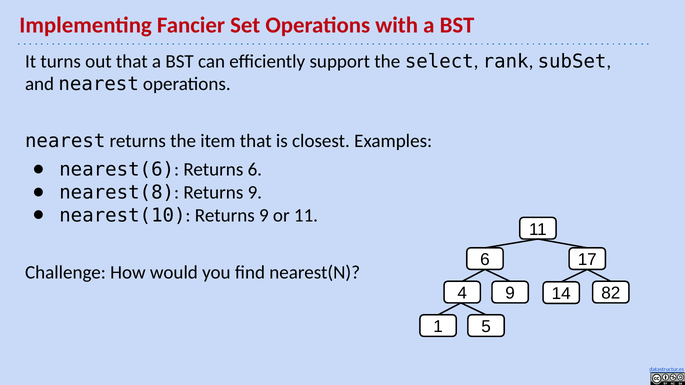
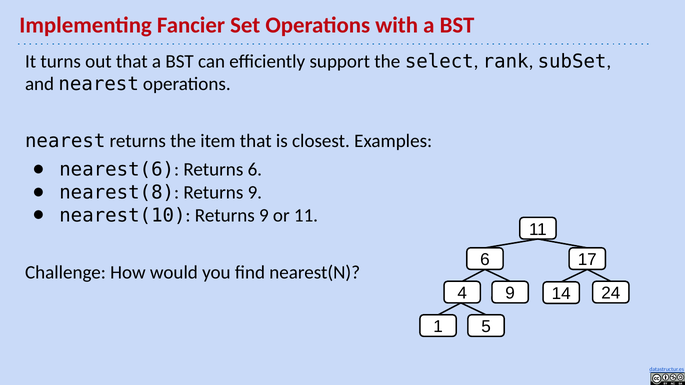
82: 82 -> 24 (611, 294)
